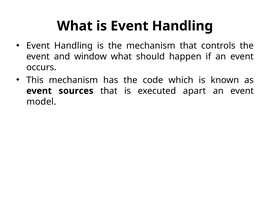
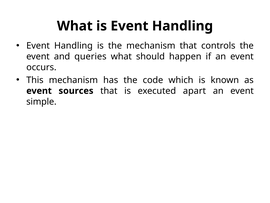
window: window -> queries (90, 56)
model: model -> simple (41, 101)
